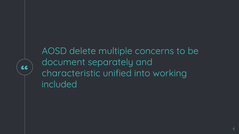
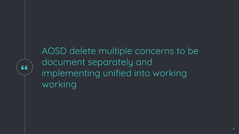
characteristic: characteristic -> implementing (71, 73)
included: included -> working (59, 85)
